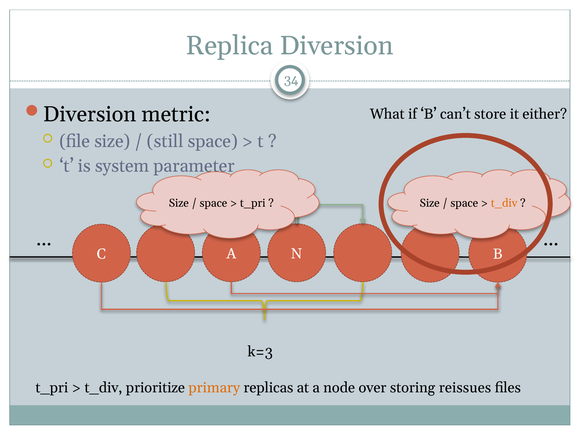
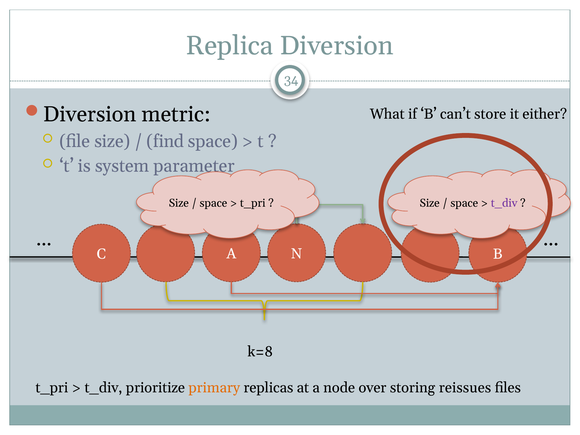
still: still -> find (165, 141)
t_div colour: orange -> purple (504, 203)
k=3: k=3 -> k=8 (260, 352)
